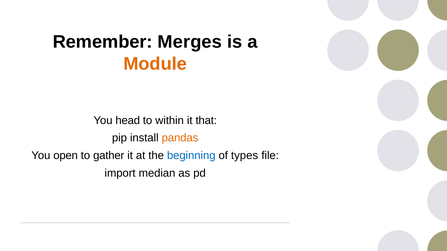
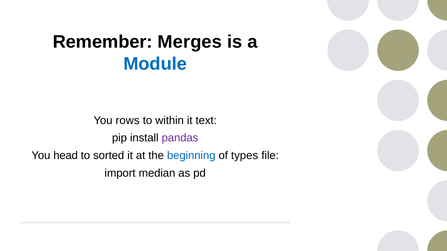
Module colour: orange -> blue (155, 64)
head: head -> rows (128, 121)
that: that -> text (206, 121)
pandas colour: orange -> purple (180, 138)
open: open -> head (66, 156)
gather: gather -> sorted (109, 156)
